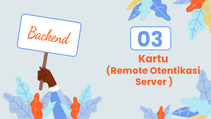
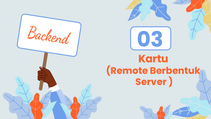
Otentikasi: Otentikasi -> Berbentuk (175, 71)
